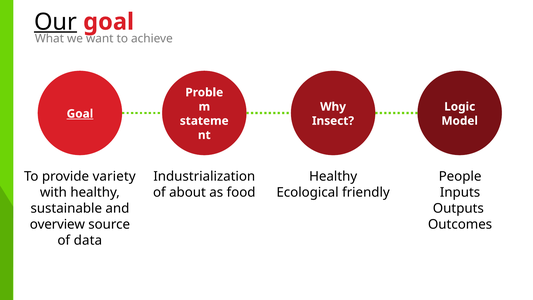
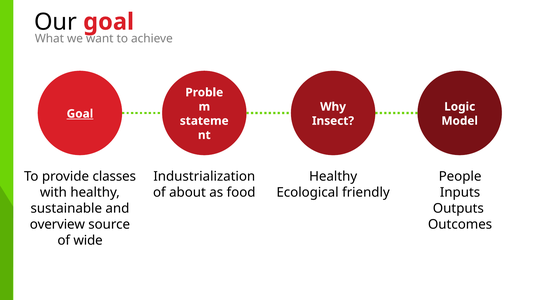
Our underline: present -> none (55, 22)
variety: variety -> classes (114, 176)
data: data -> wide (88, 240)
